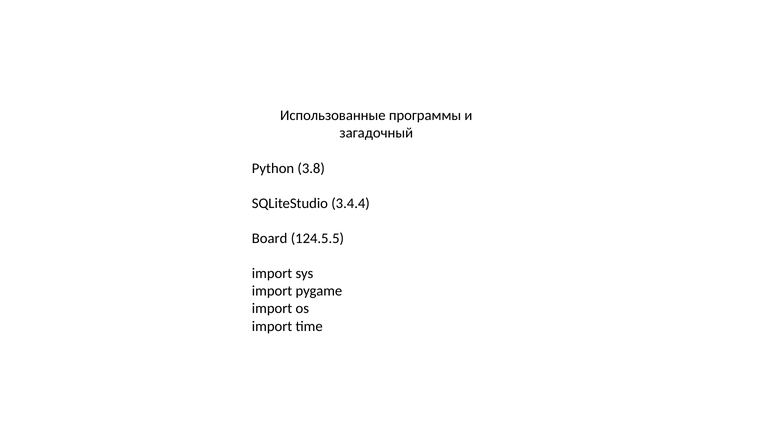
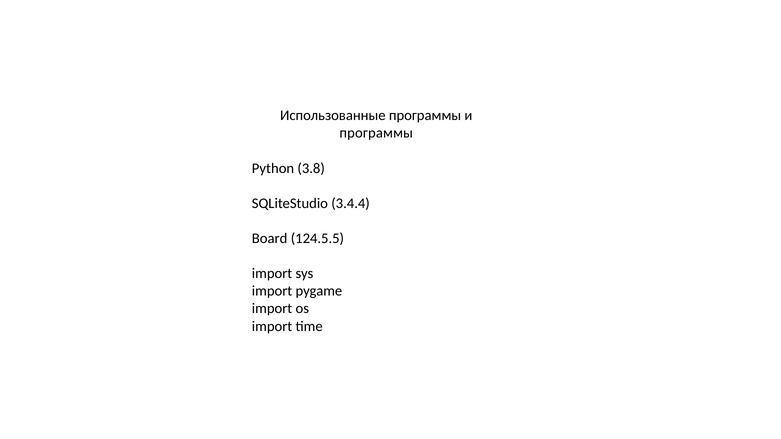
загадочный: загадочный -> программы (376, 133)
